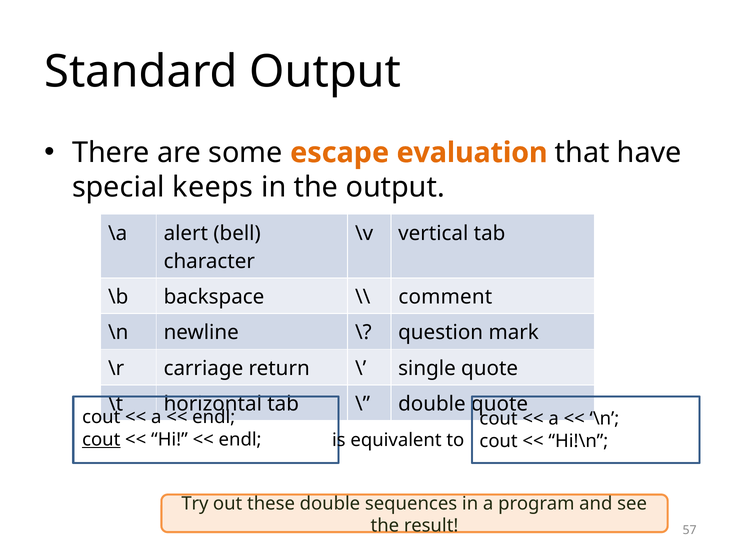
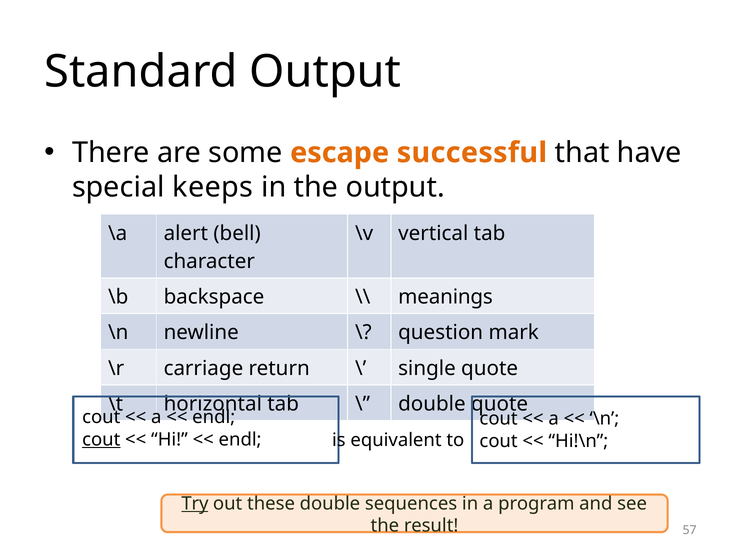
evaluation: evaluation -> successful (472, 153)
comment: comment -> meanings (446, 297)
Try underline: none -> present (195, 503)
